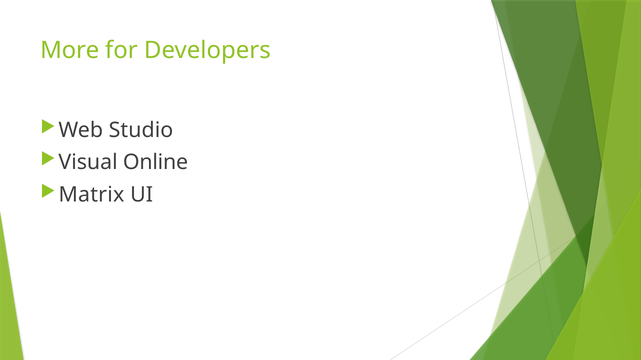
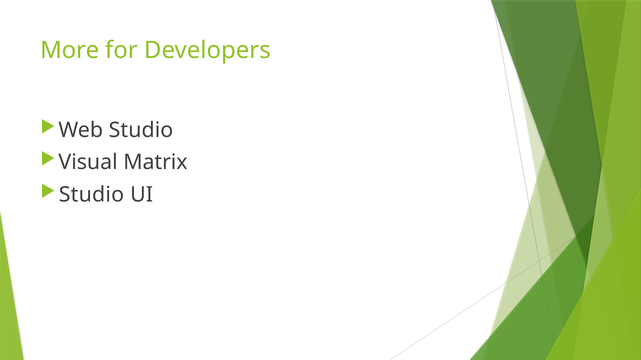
Online: Online -> Matrix (155, 163)
Matrix: Matrix -> Studio (91, 195)
